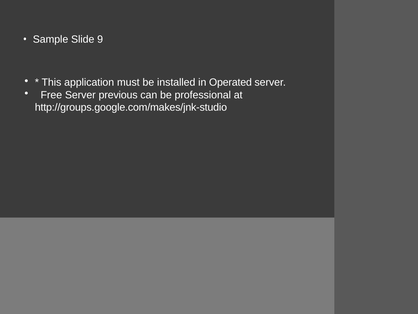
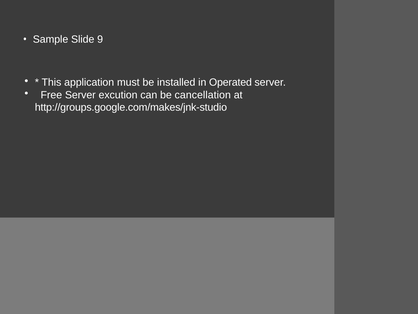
previous: previous -> excution (118, 95)
professional: professional -> cancellation (203, 95)
